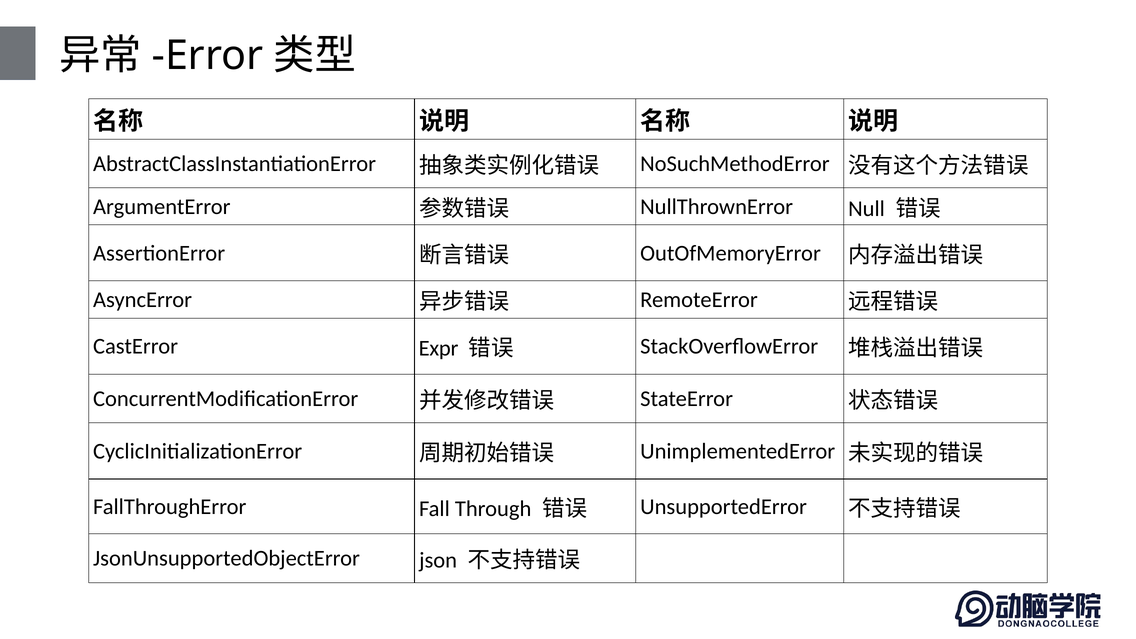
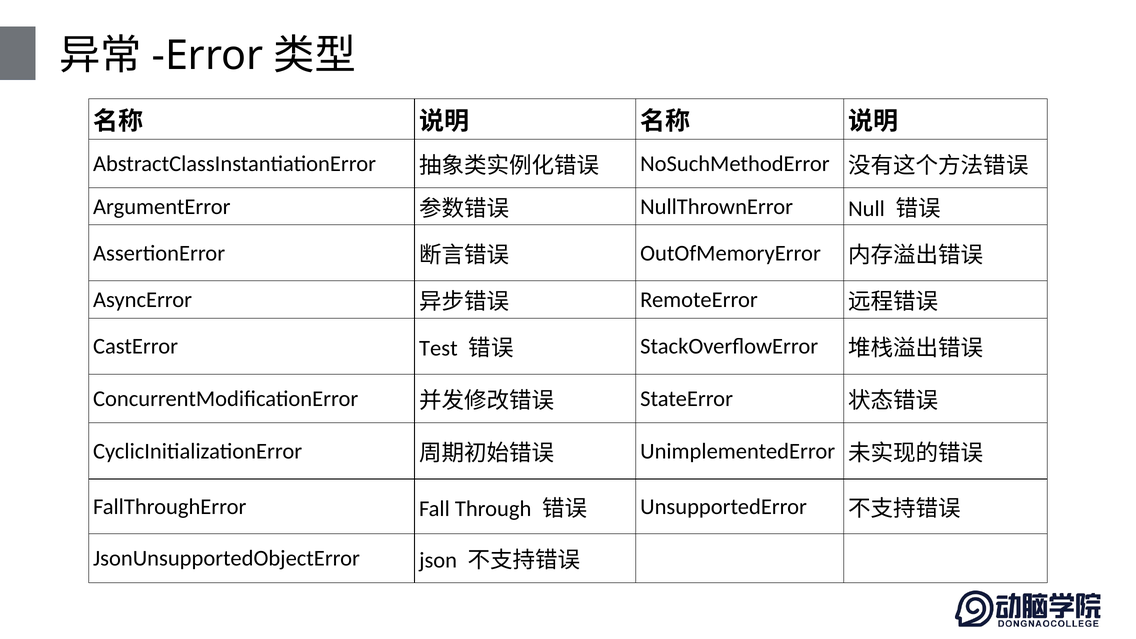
Expr: Expr -> Test (438, 349)
